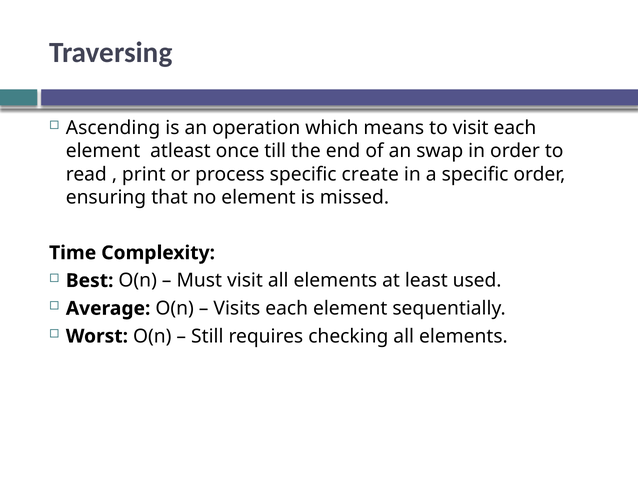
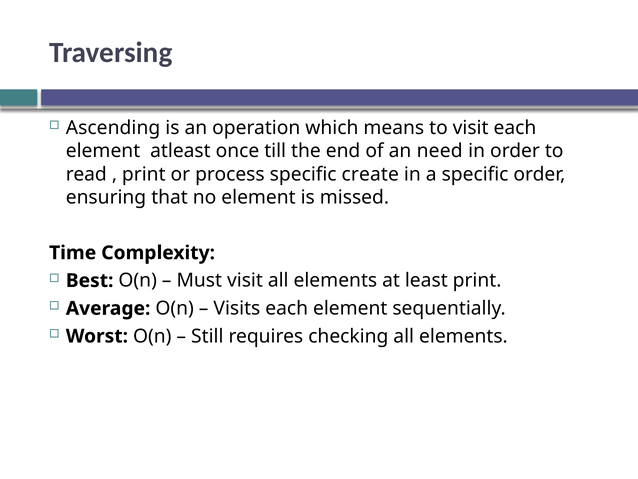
swap: swap -> need (440, 151)
least used: used -> print (477, 280)
